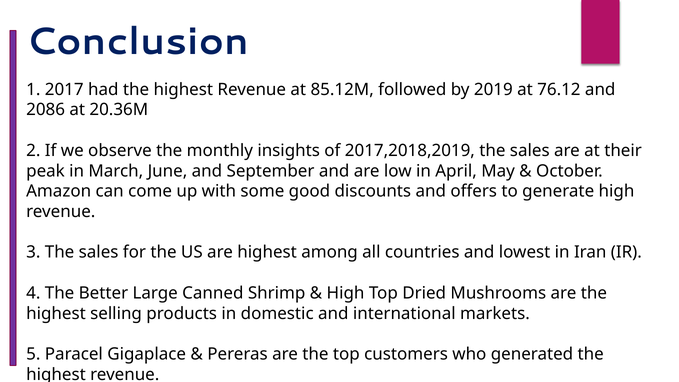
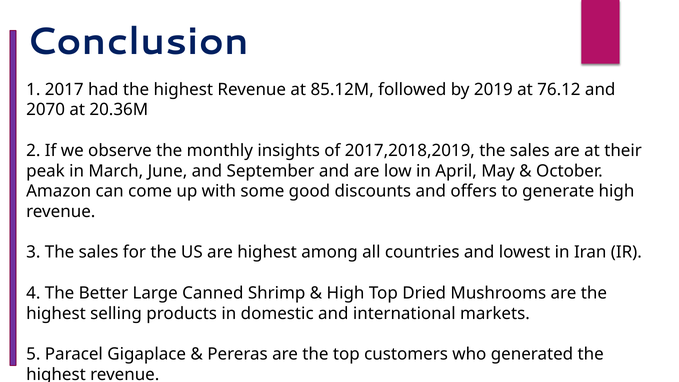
2086: 2086 -> 2070 (46, 110)
